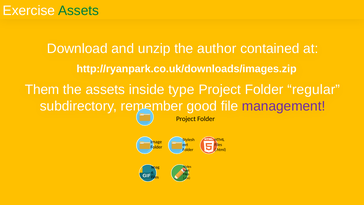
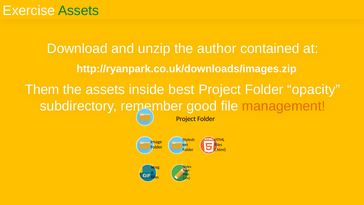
type: type -> best (181, 90)
regular: regular -> opacity (314, 90)
management colour: purple -> orange (284, 106)
